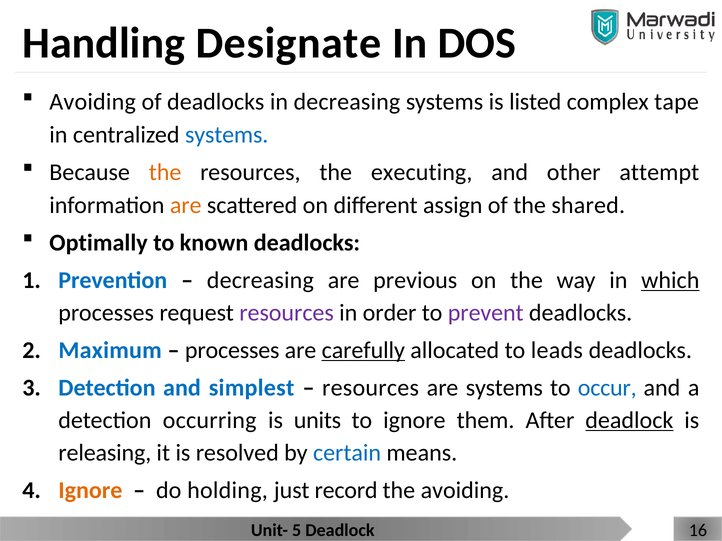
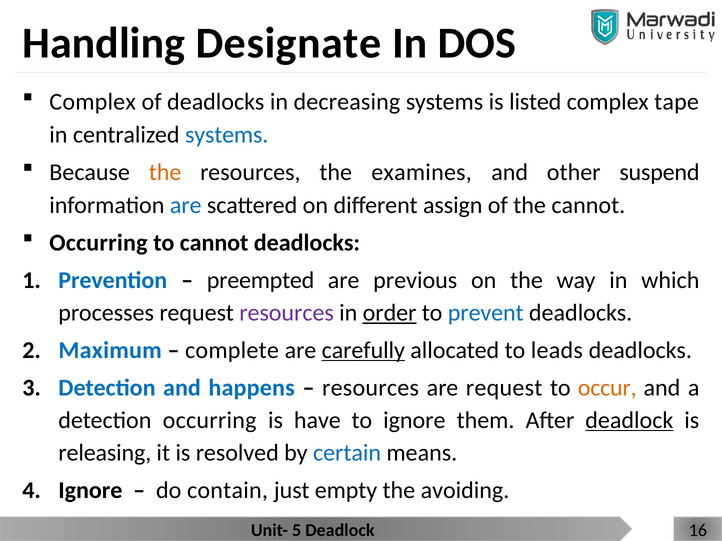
Avoiding: Avoiding -> Complex (93, 102)
executing: executing -> examines (422, 173)
attempt: attempt -> suspend (659, 173)
are colour: orange -> blue (186, 206)
the shared: shared -> cannot (588, 206)
Optimally: Optimally -> Occurring (98, 243)
to known: known -> cannot (214, 243)
decreasing: decreasing -> preempted (261, 280)
which underline: present -> none (670, 280)
order underline: none -> present (390, 313)
prevent colour: purple -> blue (486, 313)
processes: processes -> complete (232, 350)
simplest: simplest -> happens (252, 388)
are systems: systems -> request (504, 388)
occur colour: blue -> orange (607, 388)
units: units -> have (317, 421)
Ignore colour: orange -> black (90, 491)
holding: holding -> contain (227, 491)
record: record -> empty (346, 491)
